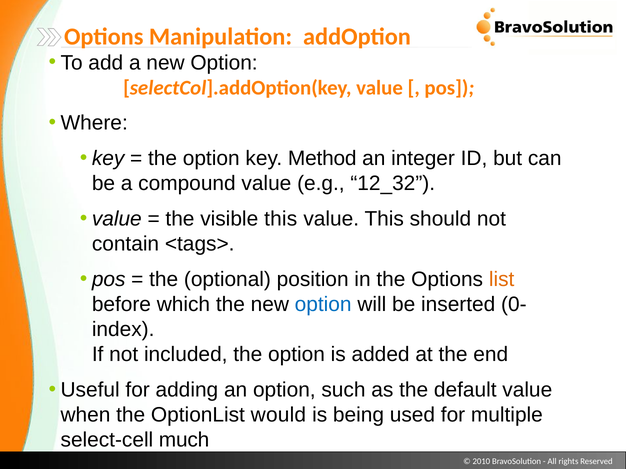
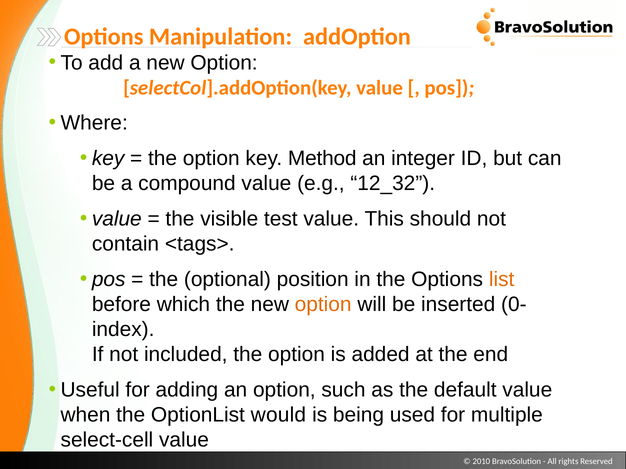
visible this: this -> test (281, 219)
option colour: blue -> orange (323, 305)
select-cell much: much -> value (184, 440)
